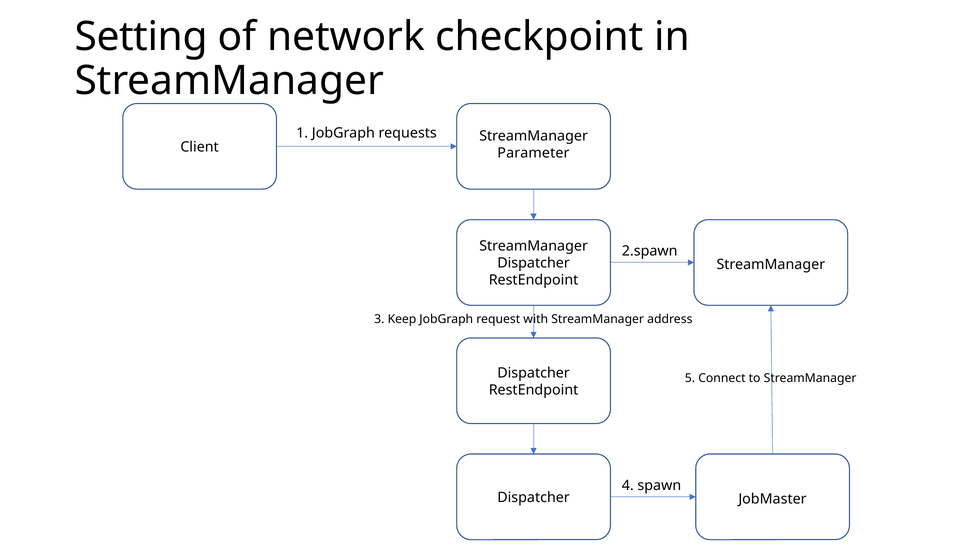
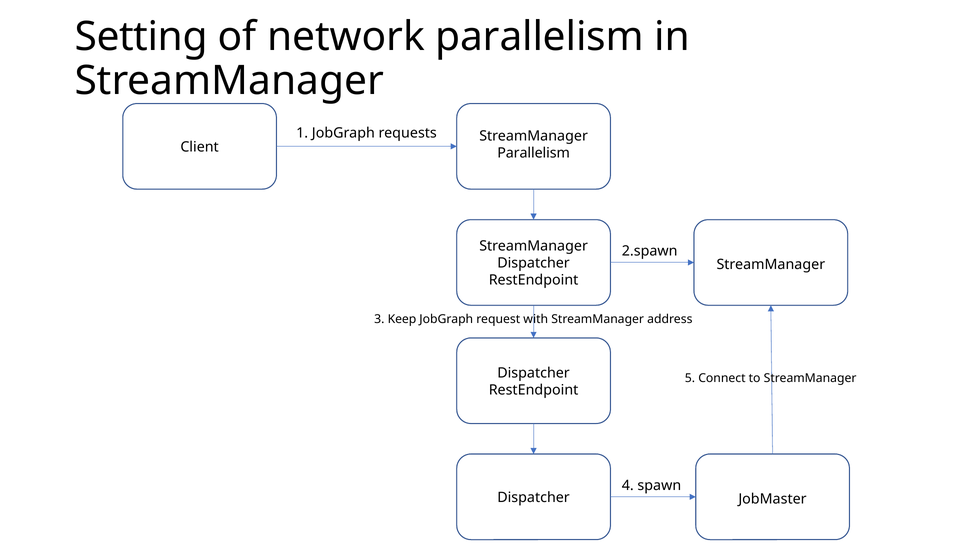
network checkpoint: checkpoint -> parallelism (540, 37)
Parameter: Parameter -> Parallelism (534, 153)
